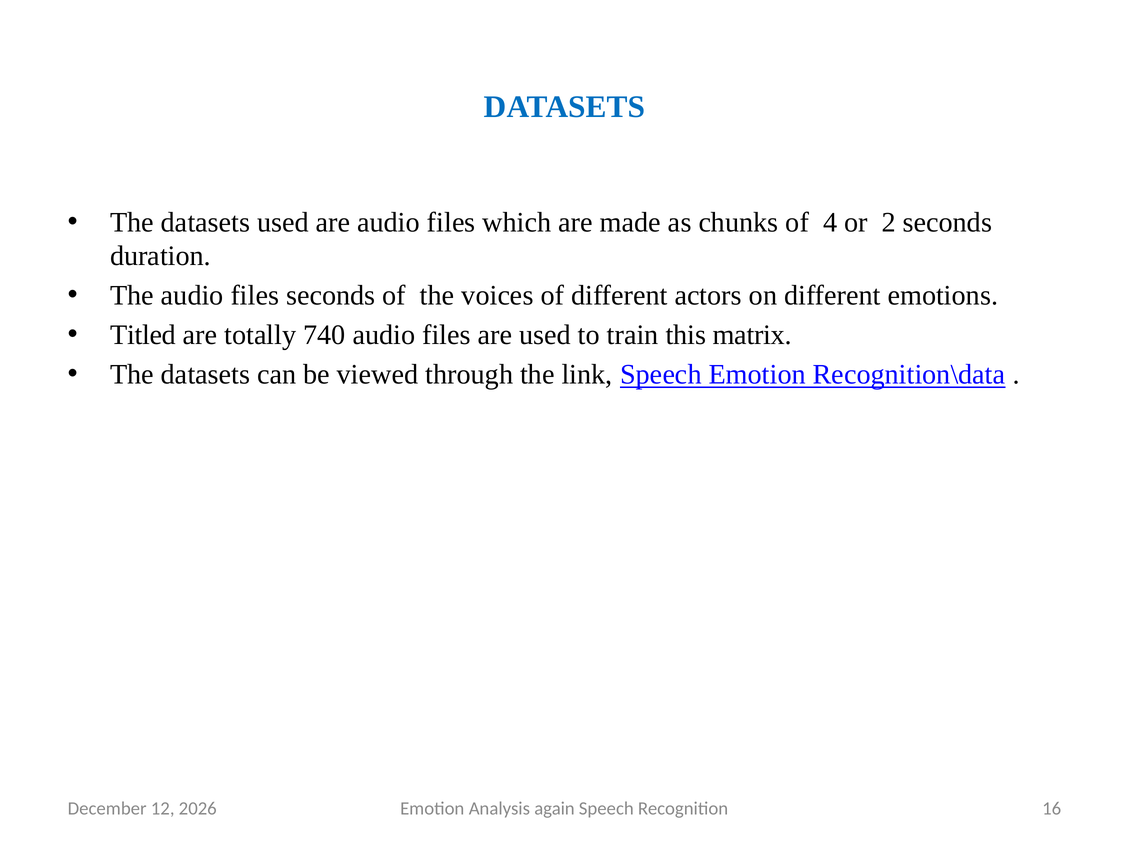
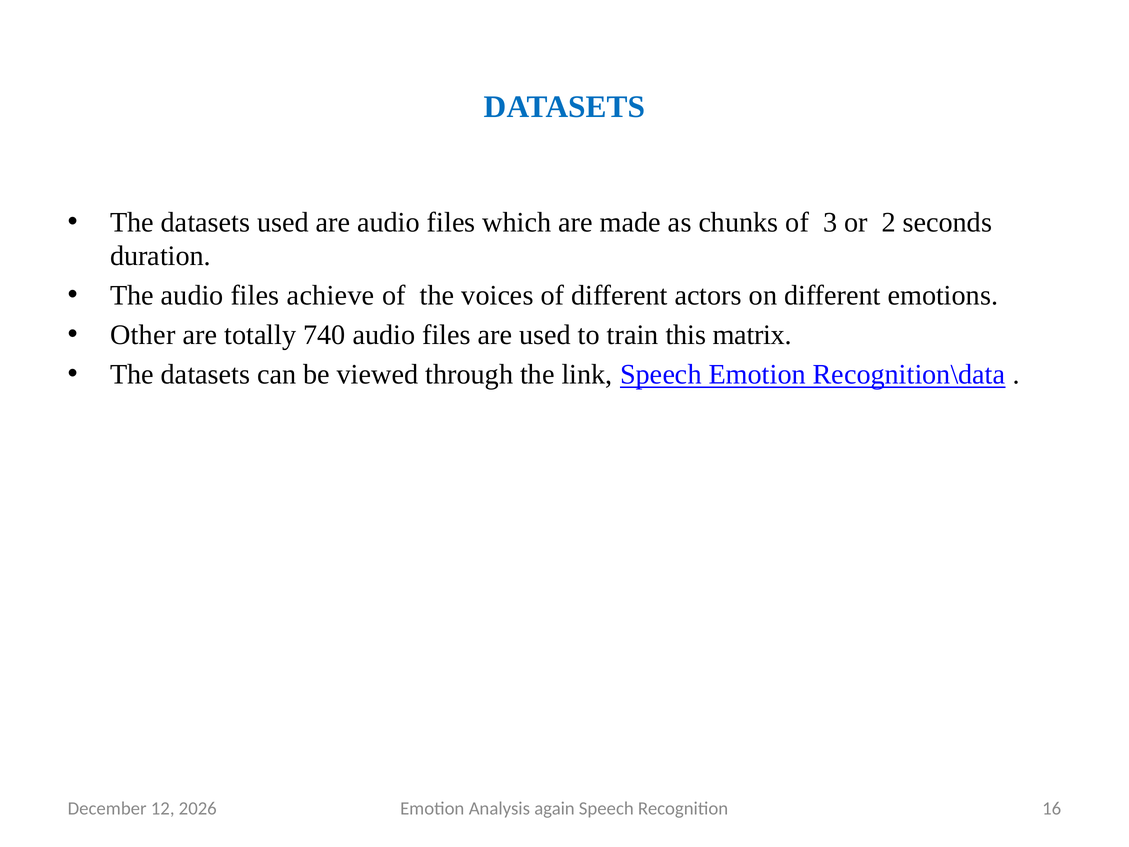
4: 4 -> 3 (830, 222)
files seconds: seconds -> achieve (331, 296)
Titled: Titled -> Other (143, 335)
